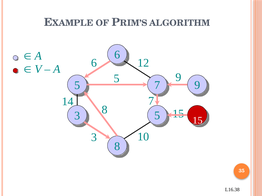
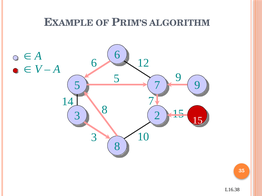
5: 5 -> 2 (157, 116)
